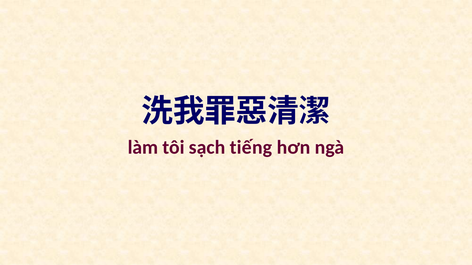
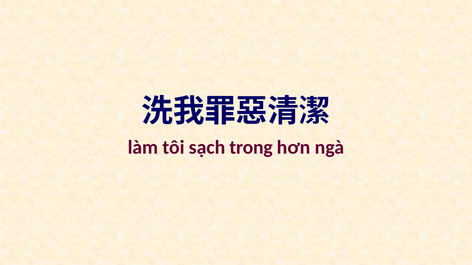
tiếng: tiếng -> trong (251, 148)
